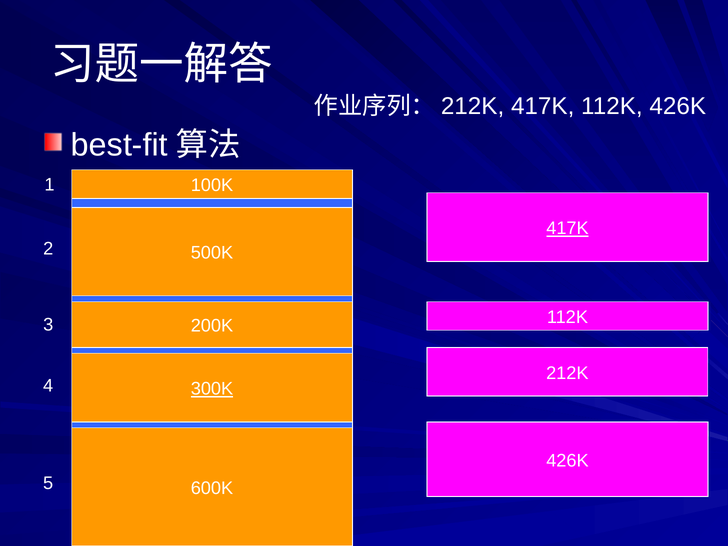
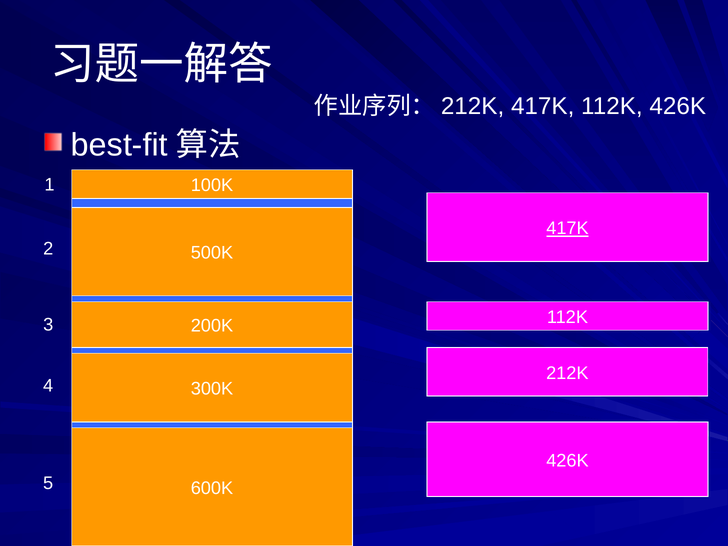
300K underline: present -> none (212, 389)
